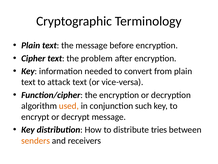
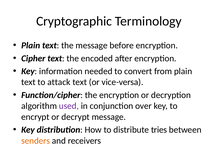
problem: problem -> encoded (97, 58)
used colour: orange -> purple (69, 106)
such: such -> over (143, 106)
